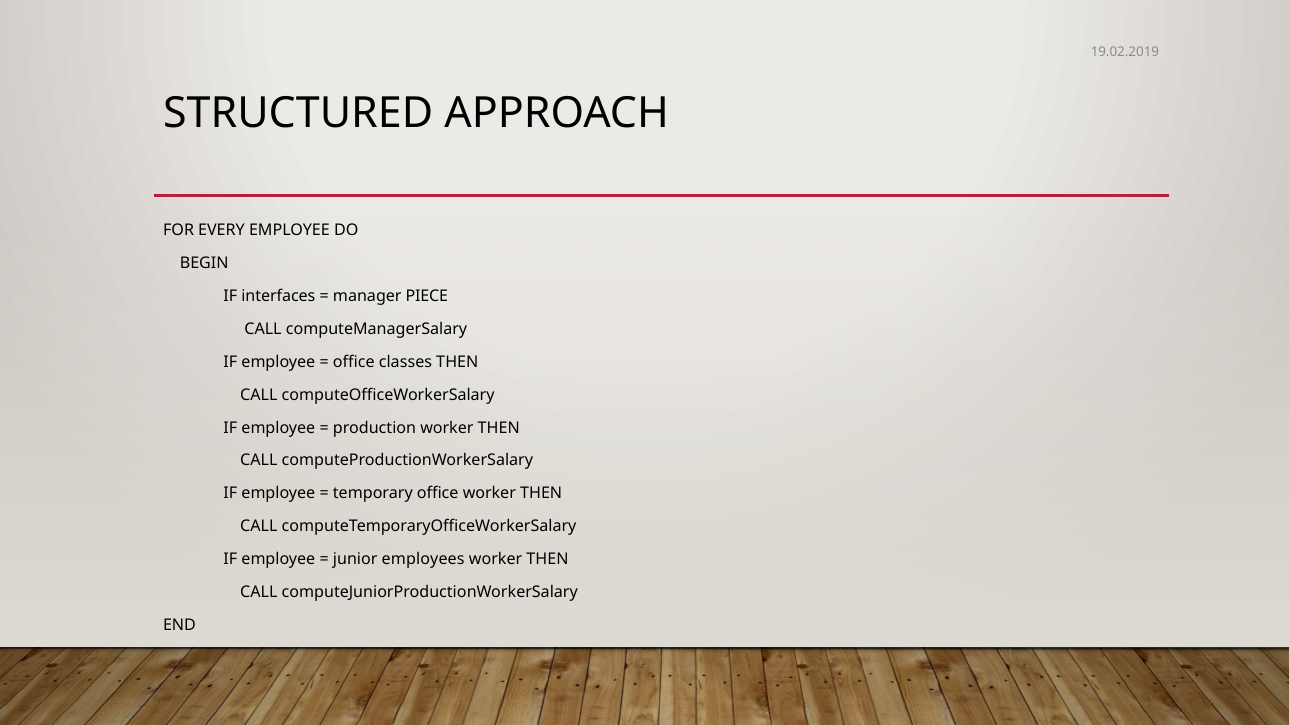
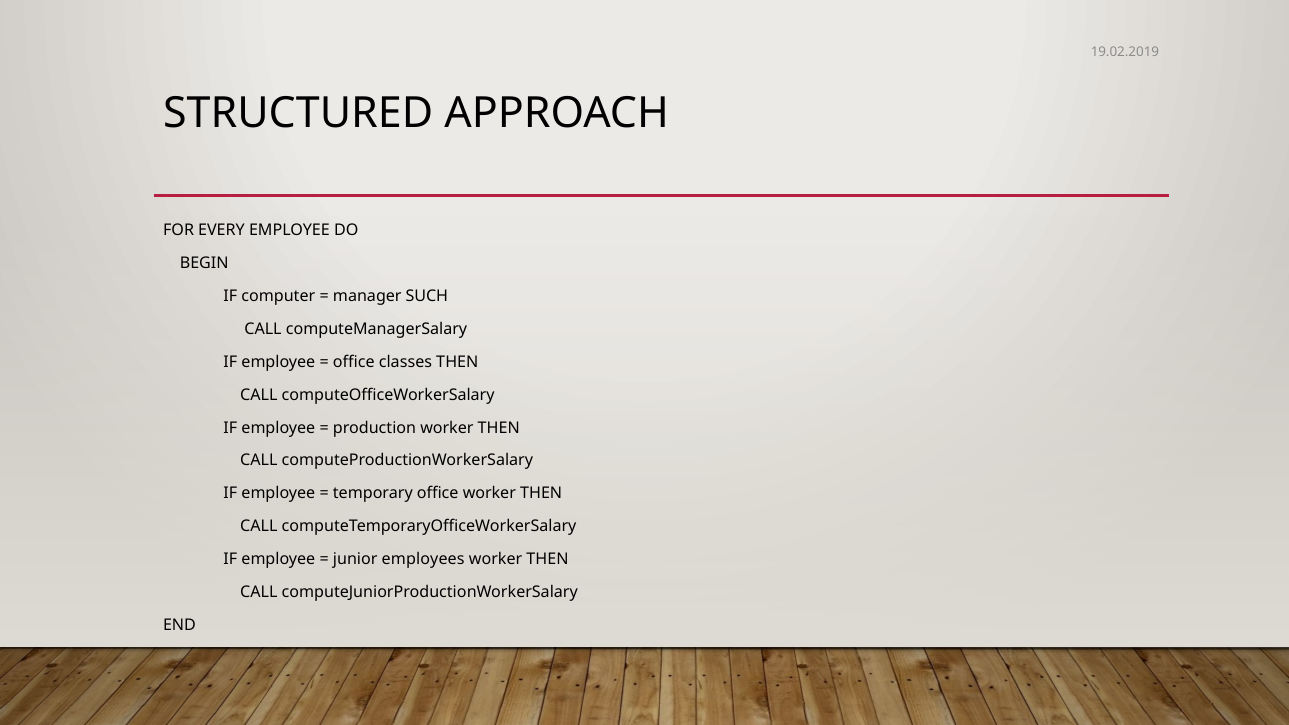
interfaces: interfaces -> computer (278, 296)
PIECE: PIECE -> SUCH (427, 296)
